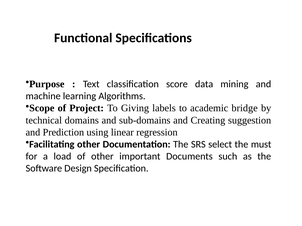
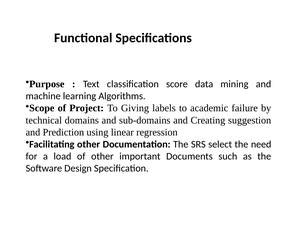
bridge: bridge -> failure (245, 108)
must: must -> need (261, 145)
